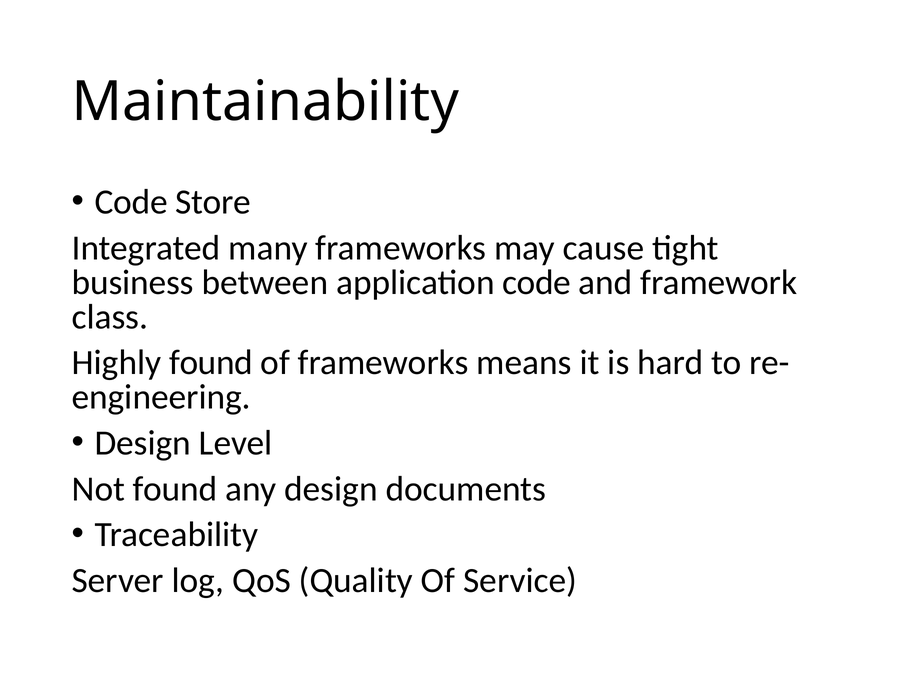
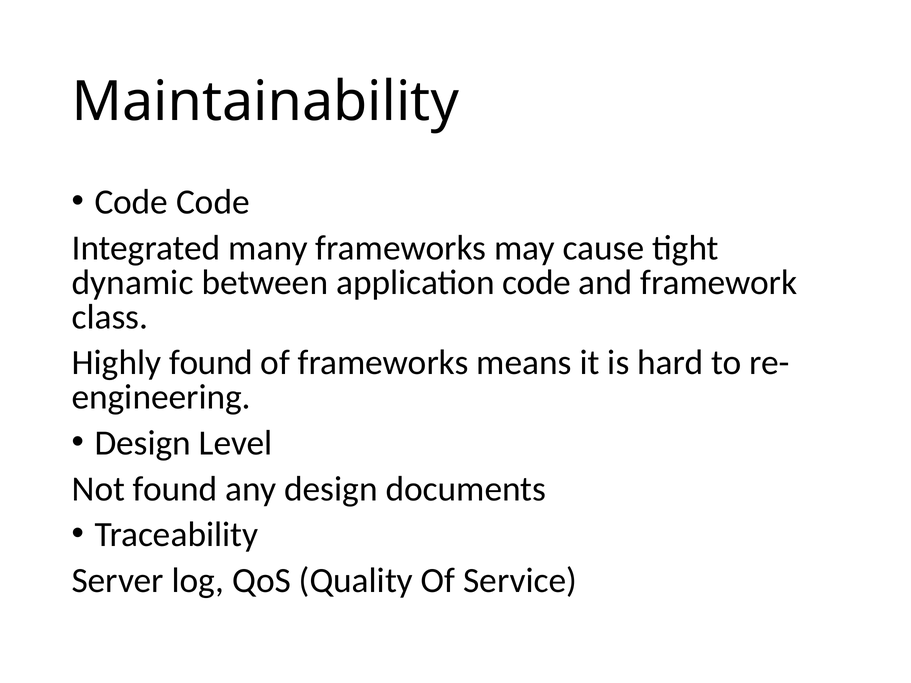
Code Store: Store -> Code (213, 202)
business: business -> dynamic (133, 283)
